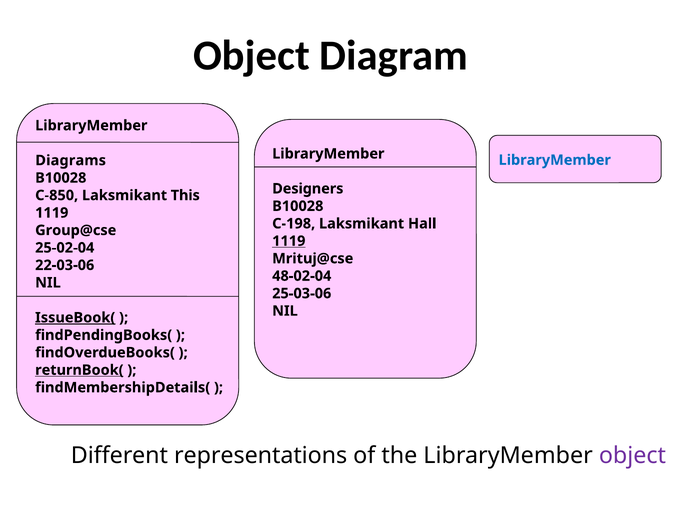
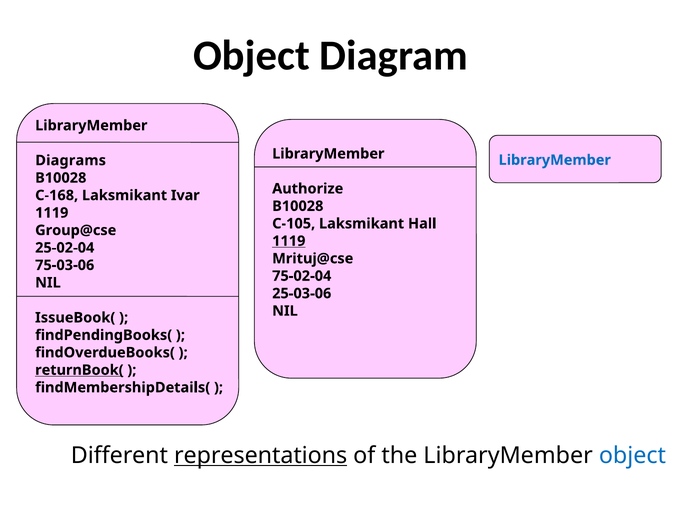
Designers: Designers -> Authorize (308, 189)
C-850: C-850 -> C-168 (57, 195)
This: This -> Ivar (185, 195)
C-198: C-198 -> C-105 (294, 224)
22-03-06: 22-03-06 -> 75-03-06 (65, 265)
48-02-04: 48-02-04 -> 75-02-04 (302, 276)
IssueBook( underline: present -> none (75, 318)
representations underline: none -> present (261, 456)
object colour: purple -> blue (632, 456)
